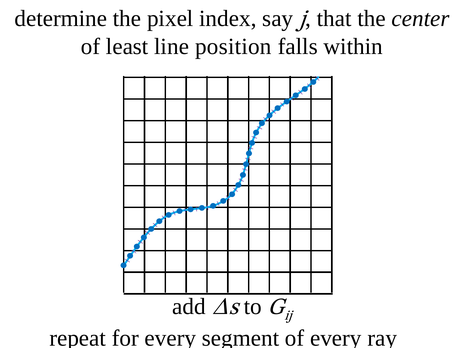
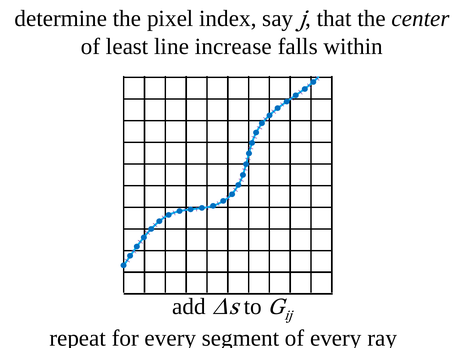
position: position -> increase (233, 46)
